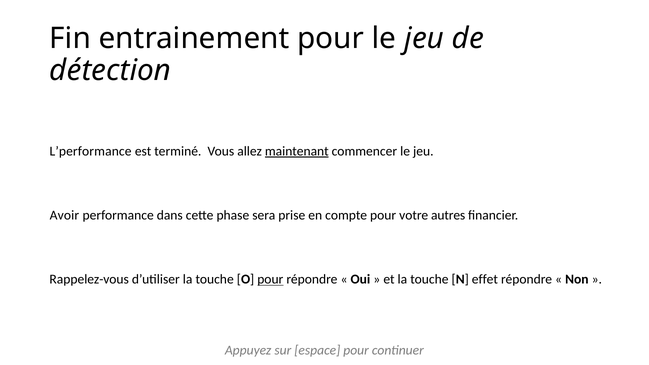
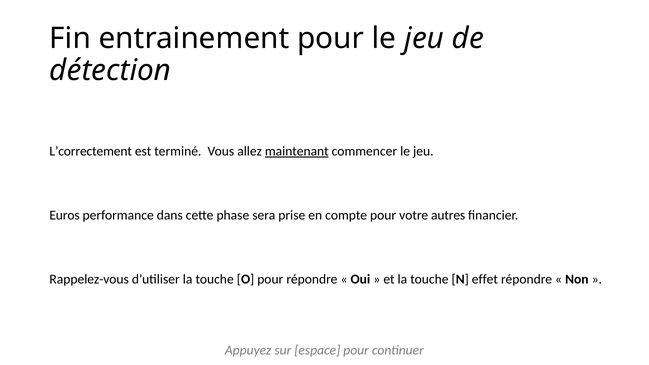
L’performance: L’performance -> L’correctement (91, 151)
Avoir: Avoir -> Euros (65, 215)
pour underline: present -> none (270, 279)
